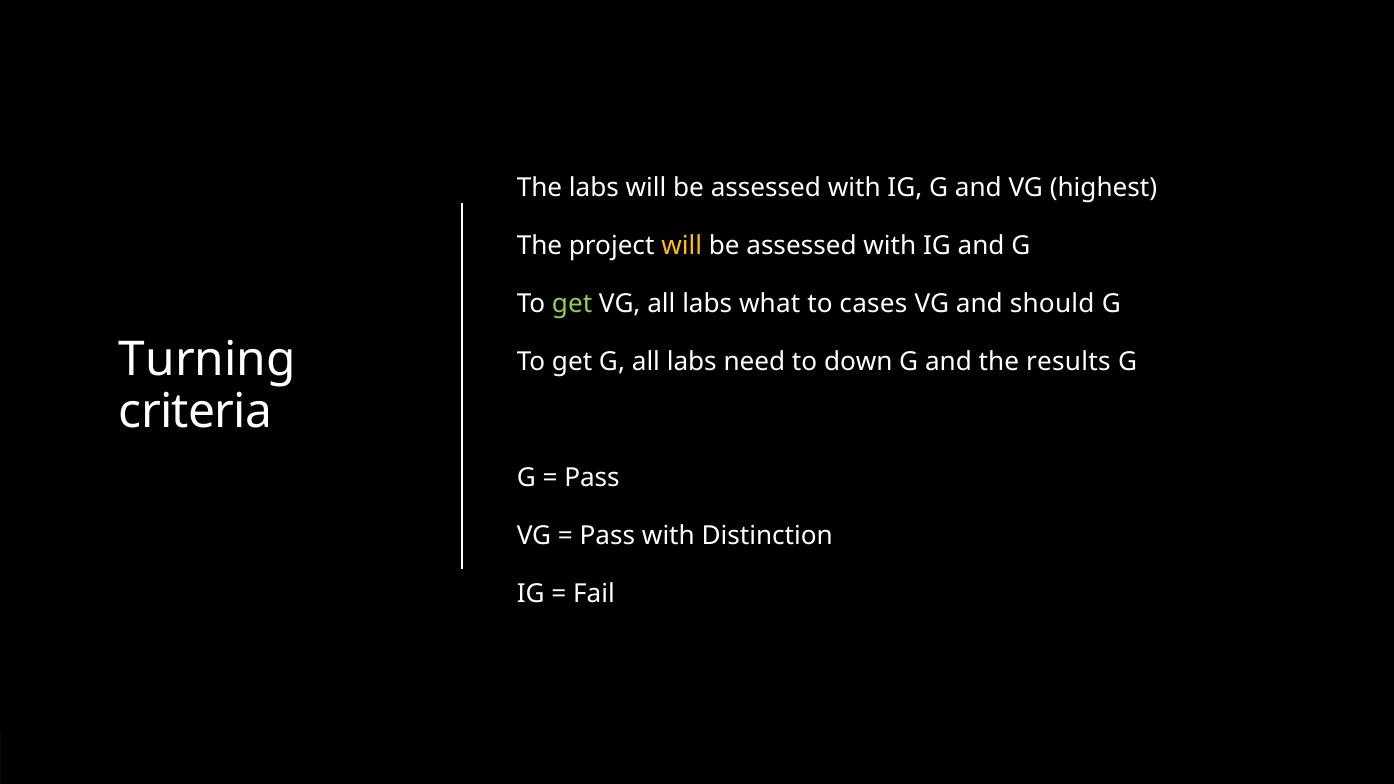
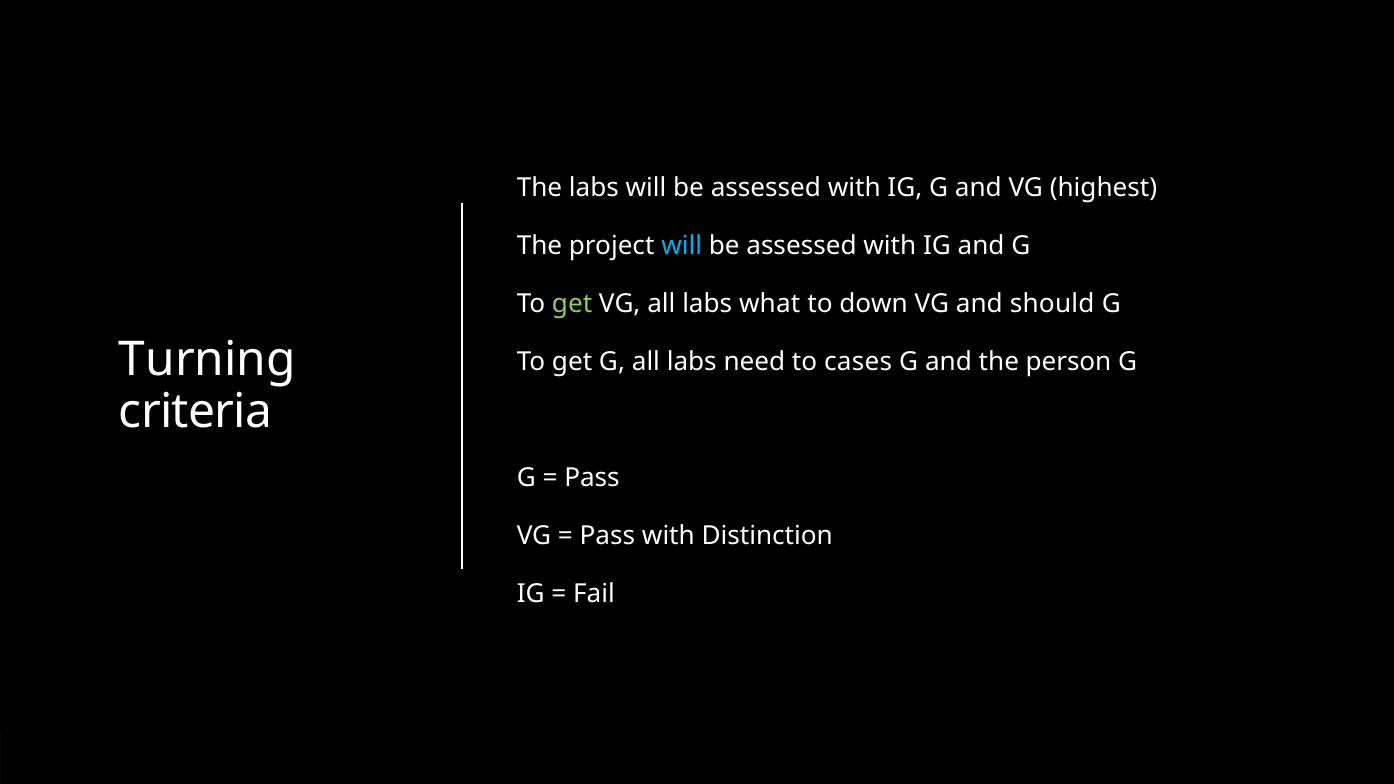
will colour: yellow -> light blue (682, 246)
cases: cases -> down (874, 304)
down: down -> cases (858, 362)
results: results -> person (1069, 362)
